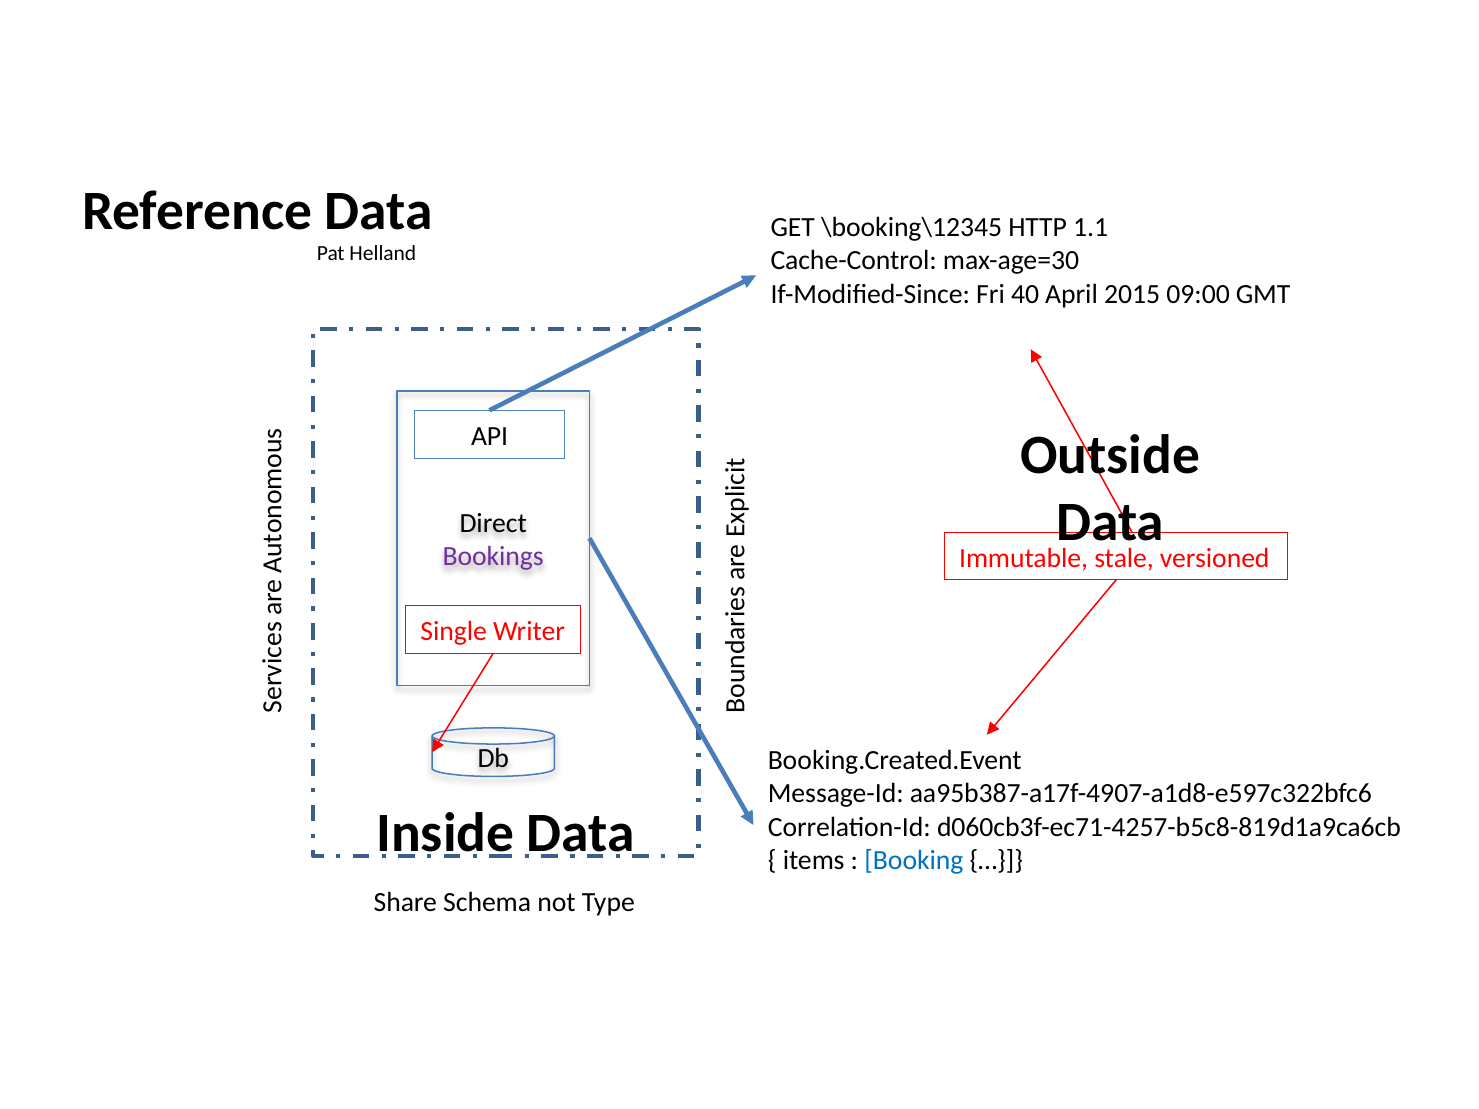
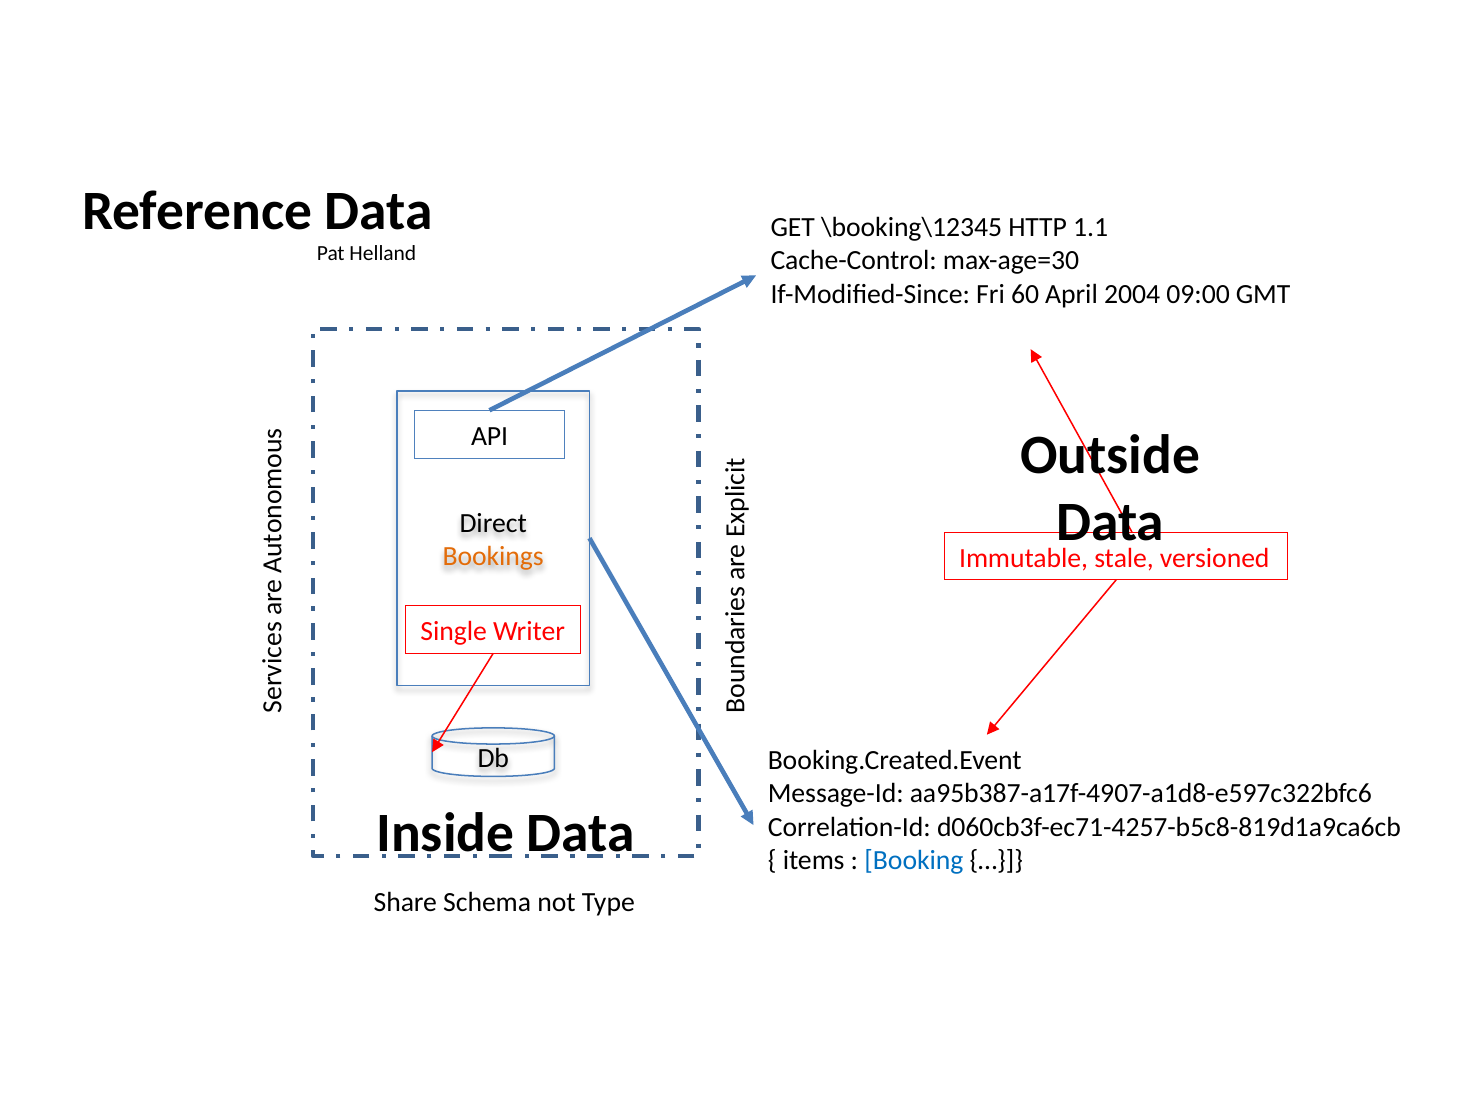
40: 40 -> 60 (1025, 294)
2015: 2015 -> 2004 (1132, 294)
Bookings colour: purple -> orange (493, 557)
